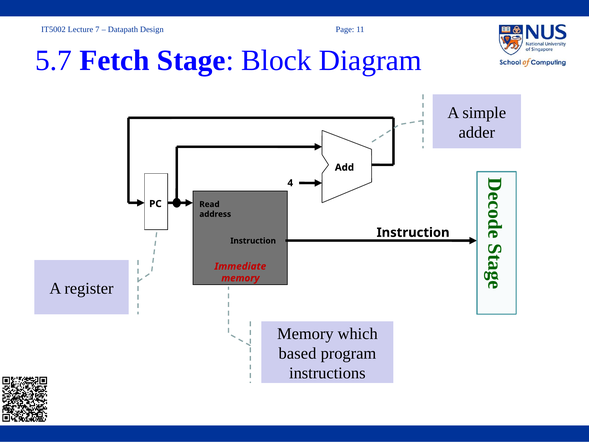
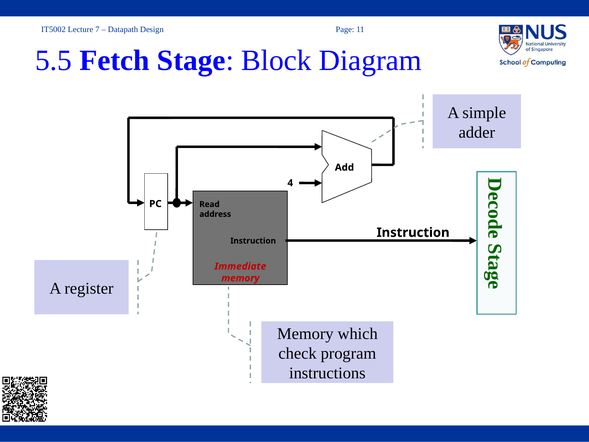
5.7: 5.7 -> 5.5 (54, 60)
based: based -> check (298, 353)
